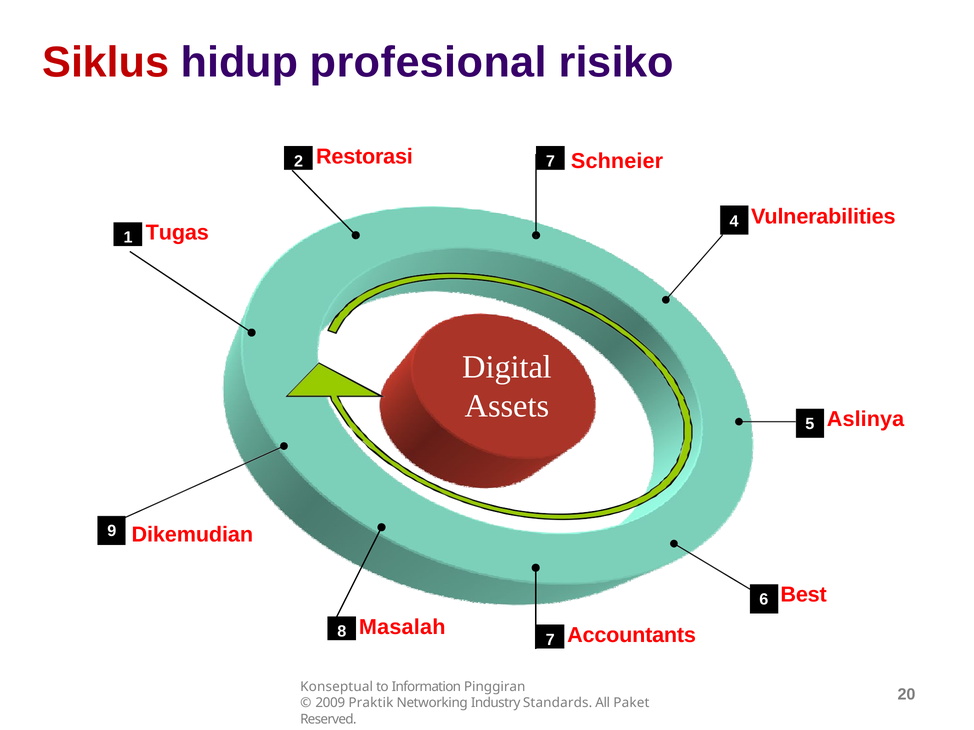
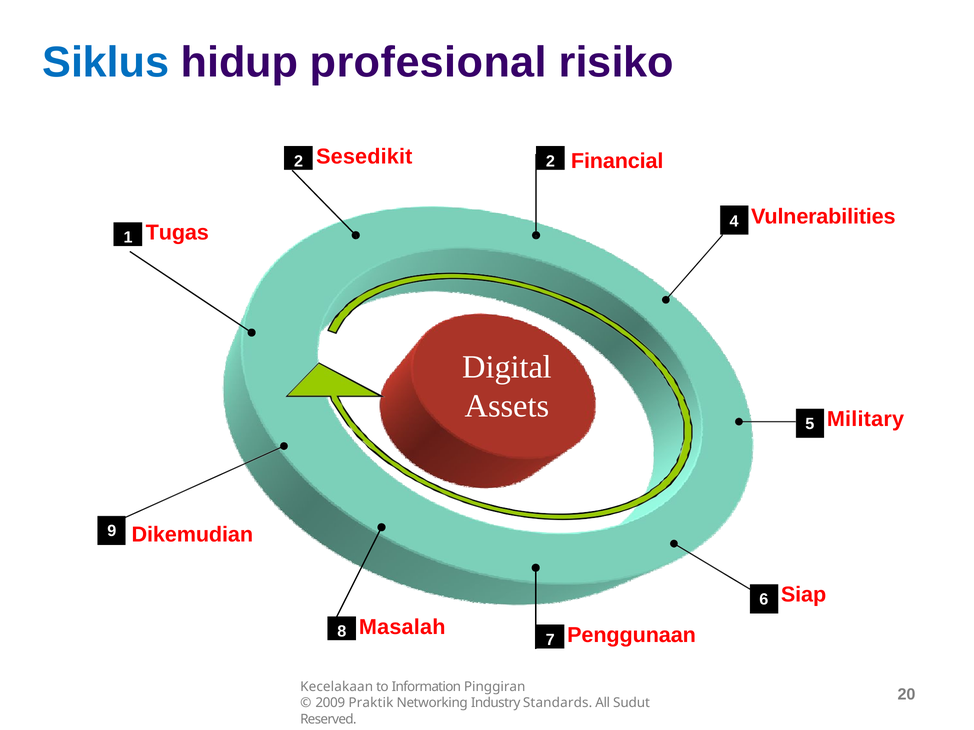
Siklus colour: red -> blue (106, 63)
Restorasi: Restorasi -> Sesedikit (364, 157)
Schneier: Schneier -> Financial (617, 161)
2 7: 7 -> 2 (550, 161)
Aslinya: Aslinya -> Military (865, 420)
Best: Best -> Siap (804, 595)
Accountants: Accountants -> Penggunaan (632, 636)
Konseptual: Konseptual -> Kecelakaan (337, 687)
Paket: Paket -> Sudut (632, 703)
